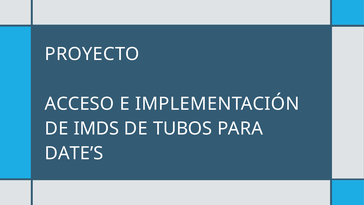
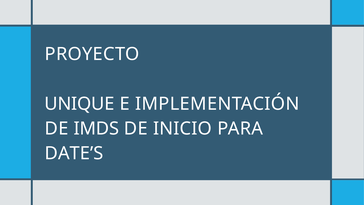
ACCESO: ACCESO -> UNIQUE (79, 104)
TUBOS: TUBOS -> INICIO (182, 128)
